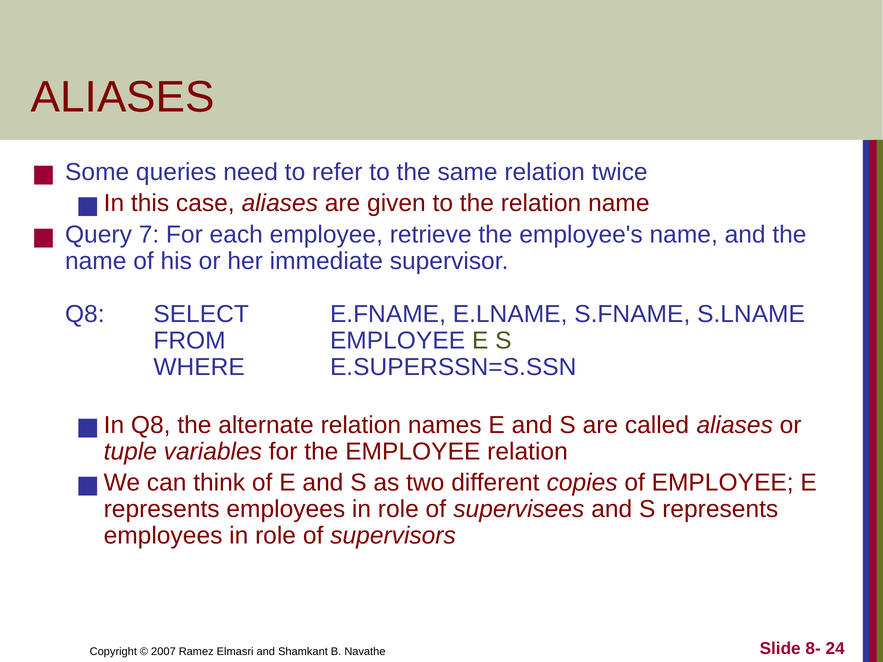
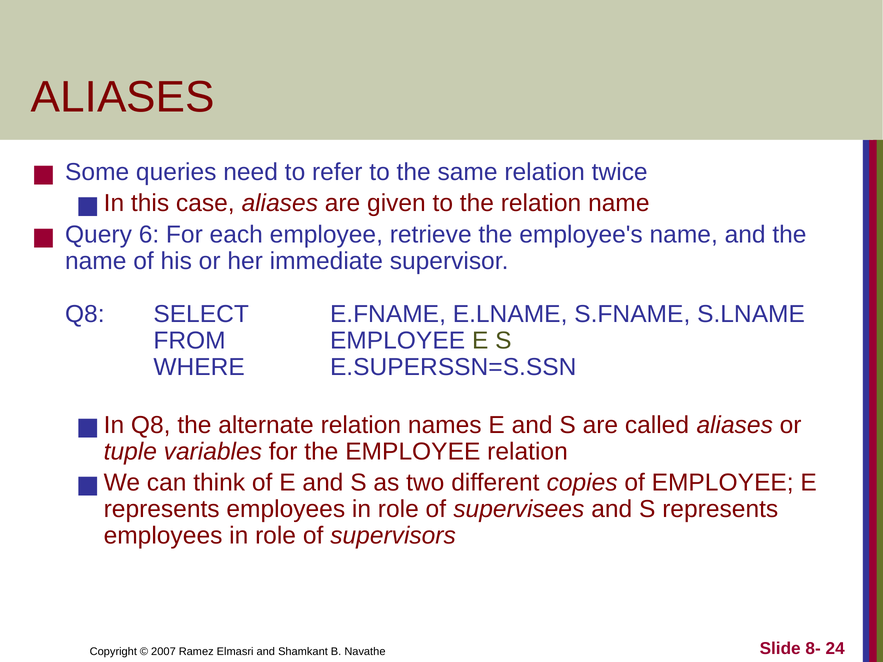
7: 7 -> 6 (149, 235)
